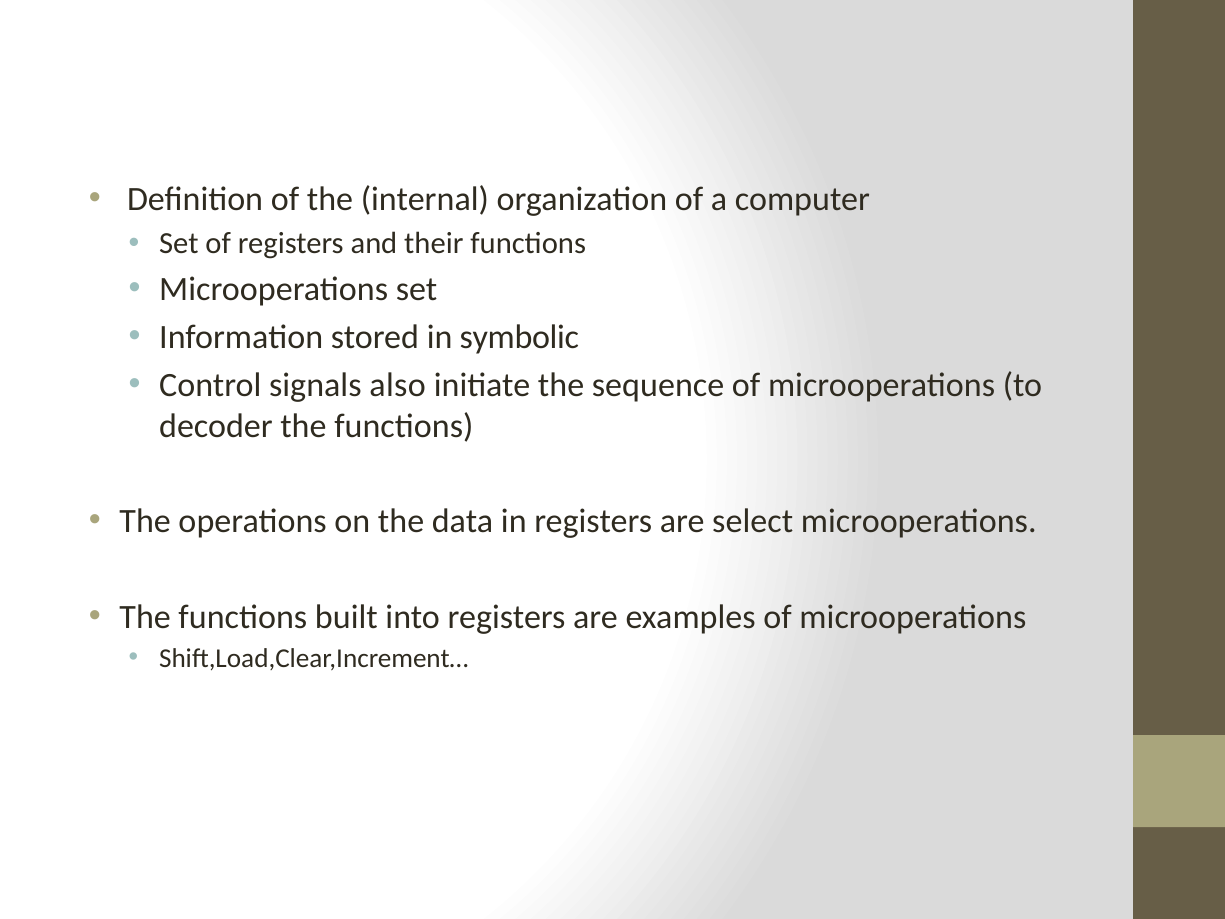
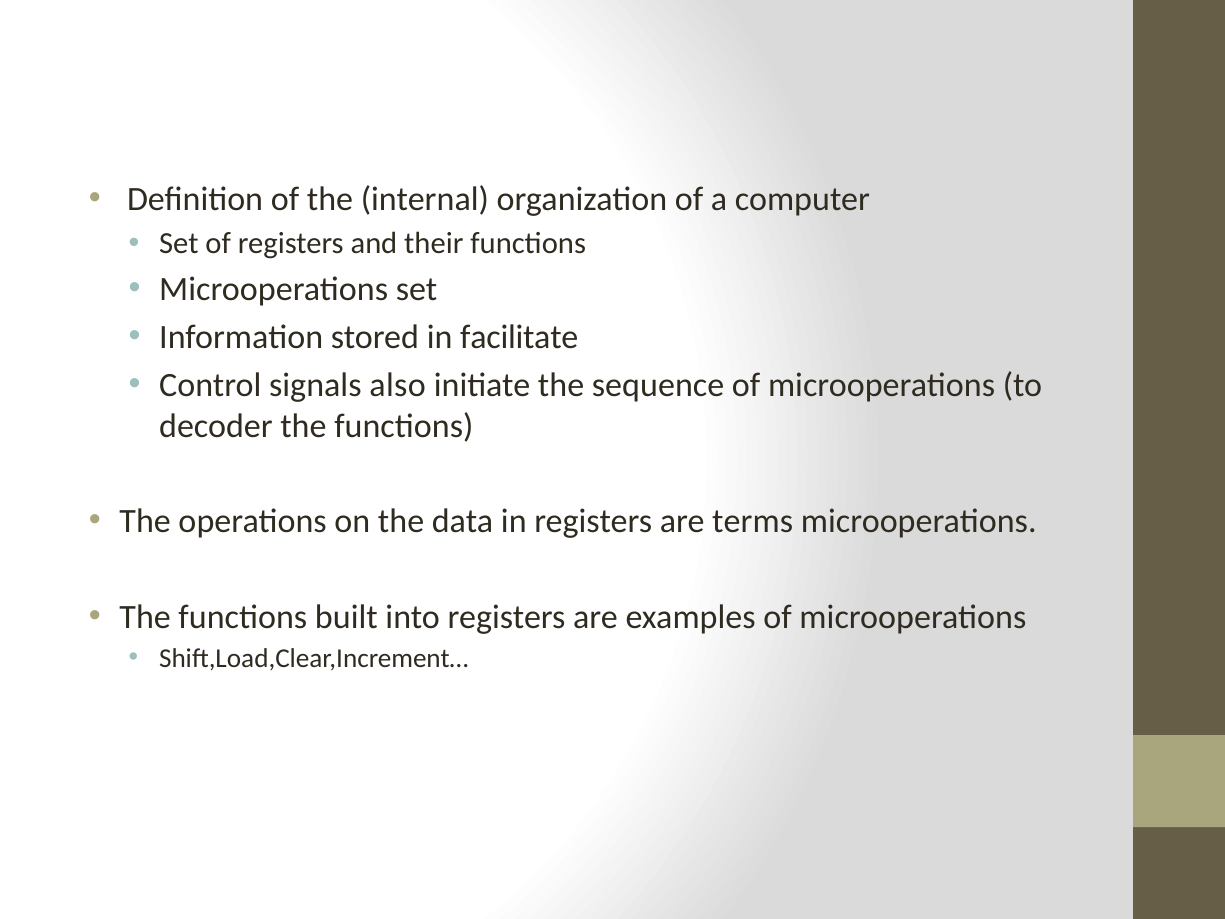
symbolic: symbolic -> facilitate (519, 337)
select: select -> terms (753, 521)
